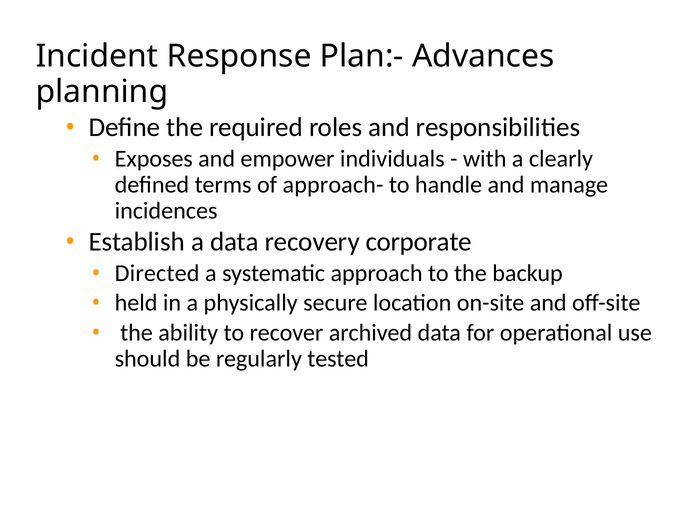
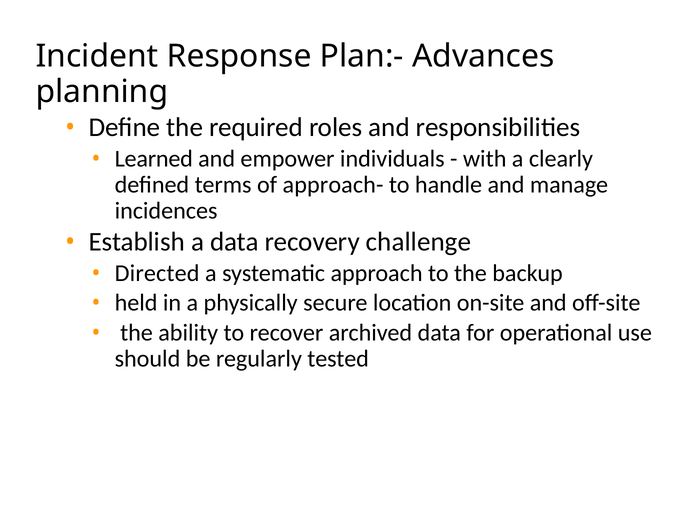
Exposes: Exposes -> Learned (154, 159)
corporate: corporate -> challenge (419, 242)
